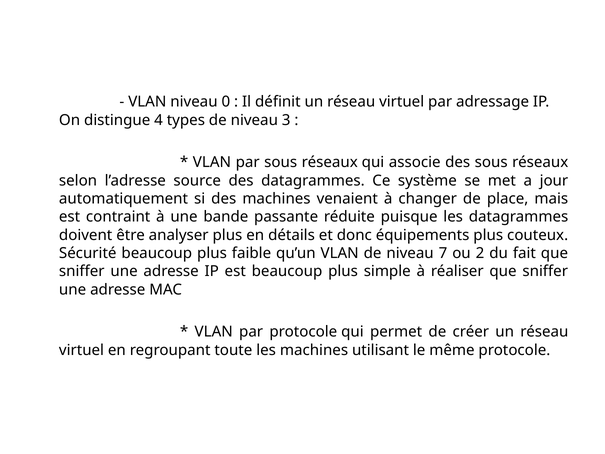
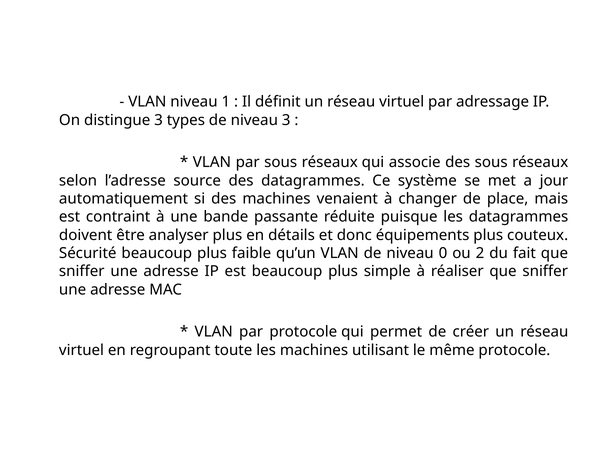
0: 0 -> 1 (226, 102)
distingue 4: 4 -> 3 (159, 120)
7: 7 -> 0 (443, 253)
